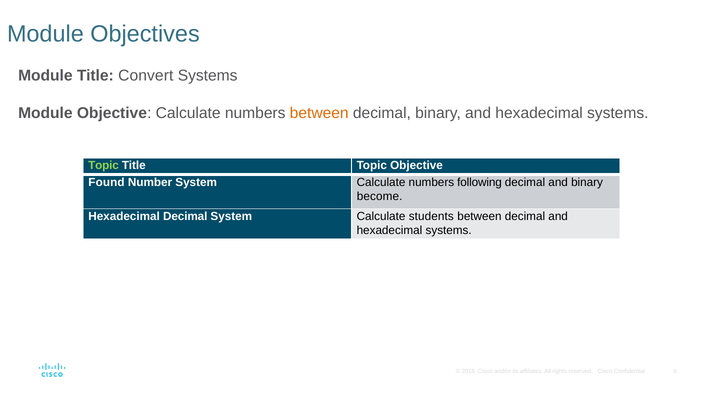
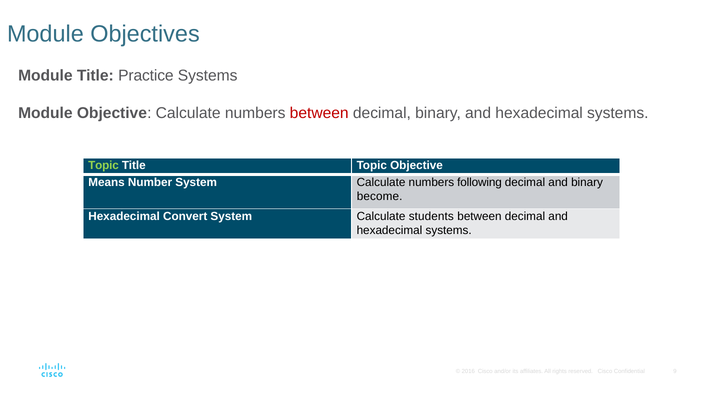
Convert: Convert -> Practice (146, 76)
between colour: orange -> red (319, 113)
Found: Found -> Means (107, 182)
Hexadecimal Decimal: Decimal -> Convert (185, 216)
